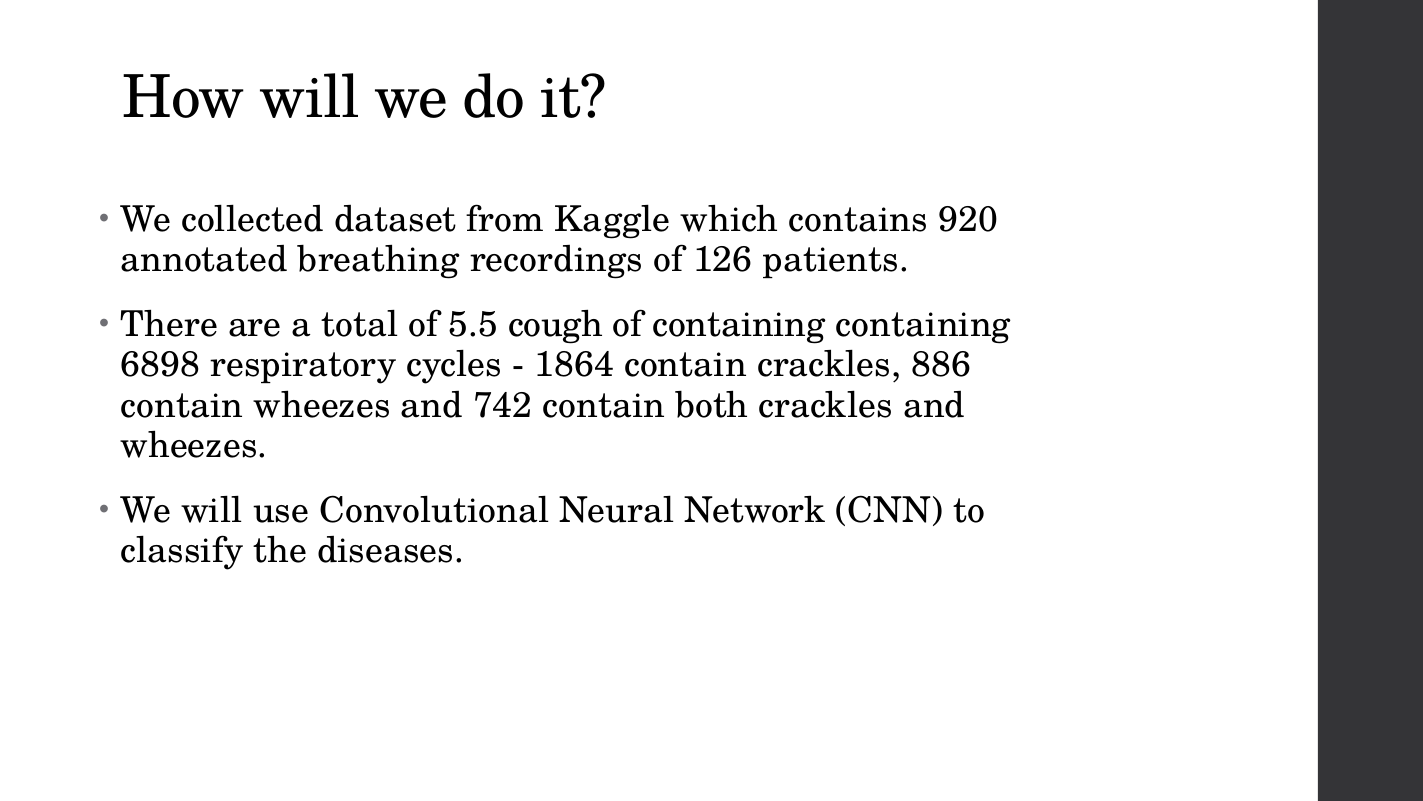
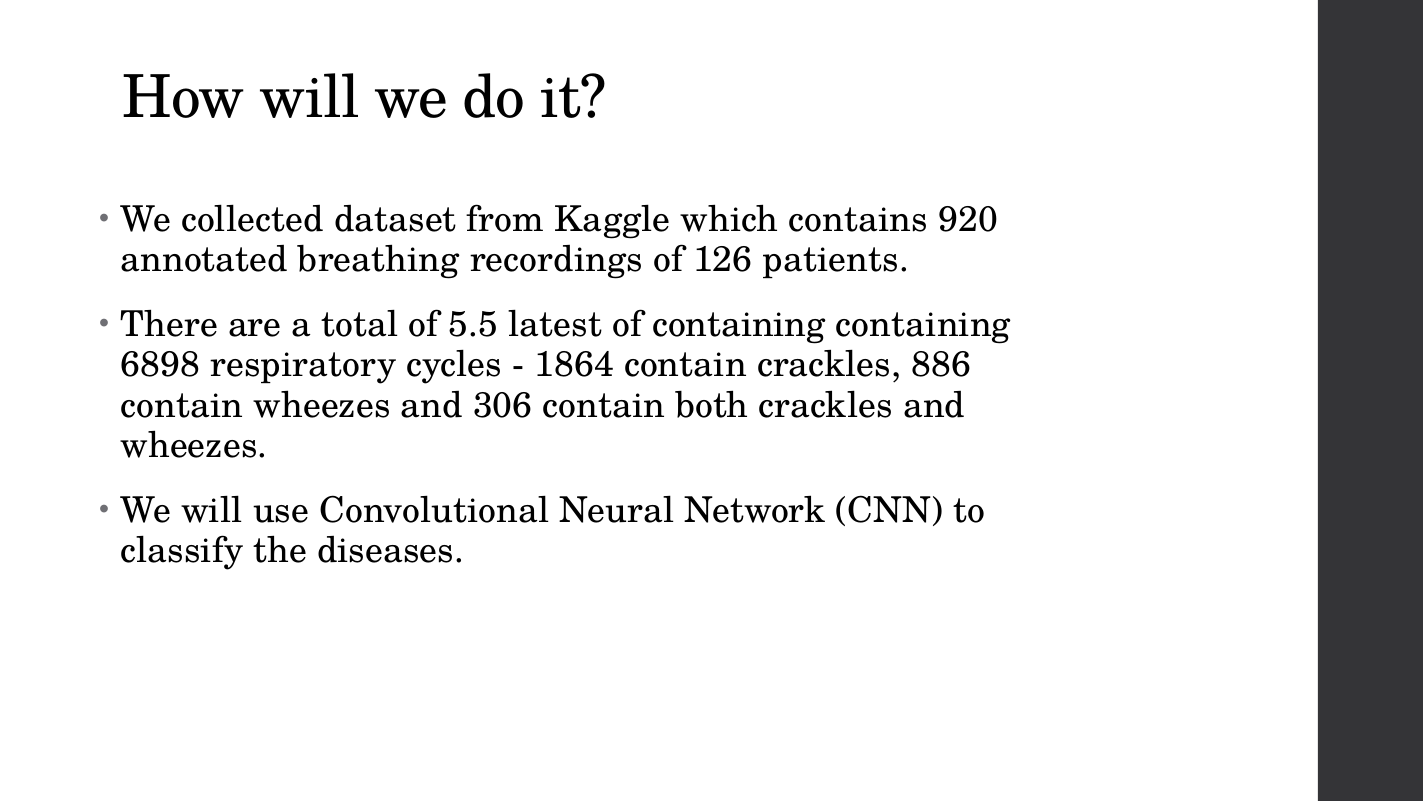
cough: cough -> latest (555, 324)
742: 742 -> 306 (503, 405)
